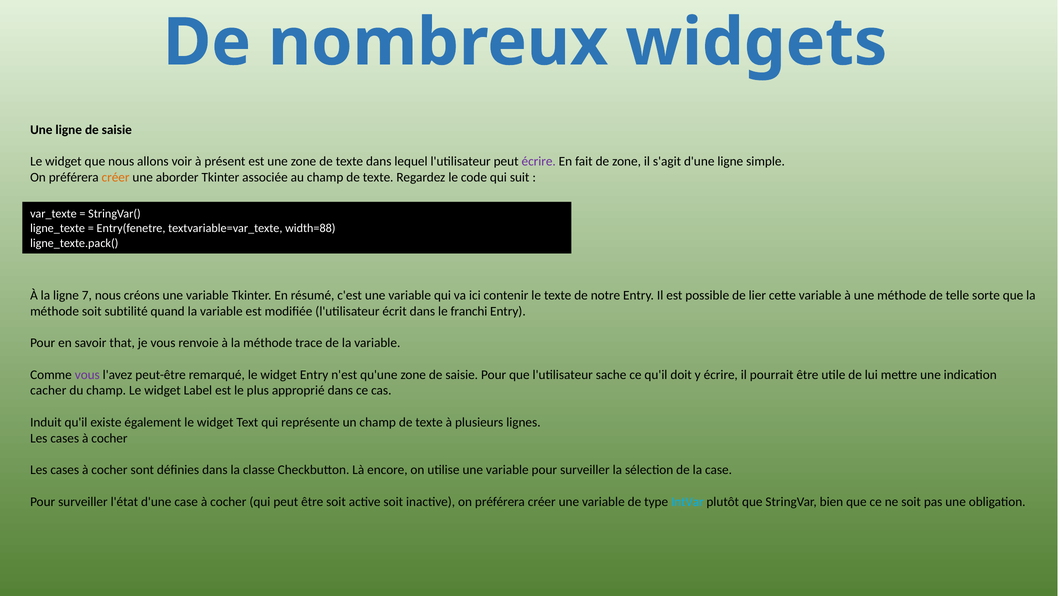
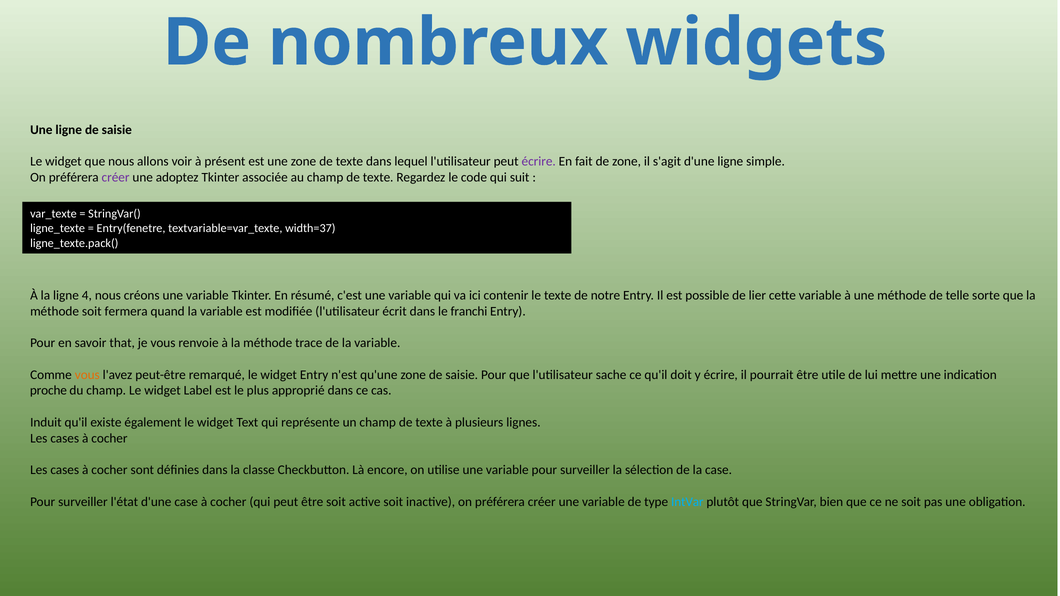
créer colour: orange -> purple (116, 177)
aborder: aborder -> adoptez (177, 177)
width=88: width=88 -> width=37 (310, 229)
7: 7 -> 4 (87, 295)
subtilité: subtilité -> fermera (126, 311)
vous colour: purple -> orange (87, 375)
cacher: cacher -> proche (48, 391)
